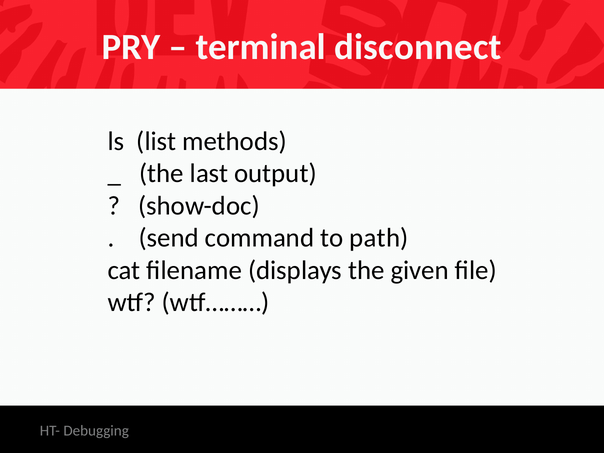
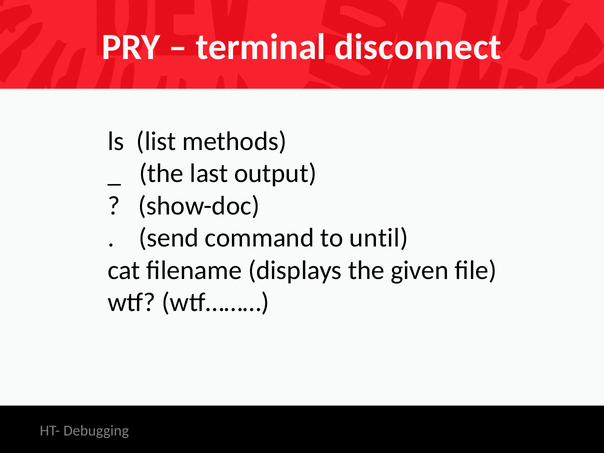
path: path -> until (379, 238)
